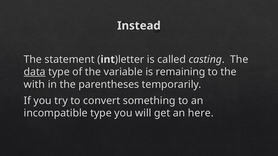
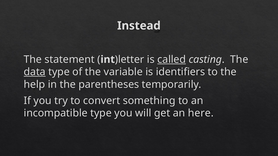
called underline: none -> present (172, 60)
remaining: remaining -> identifiers (180, 72)
with: with -> help (34, 85)
